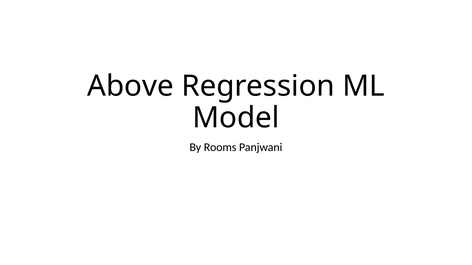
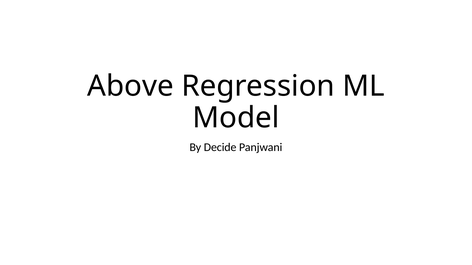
Rooms: Rooms -> Decide (220, 148)
